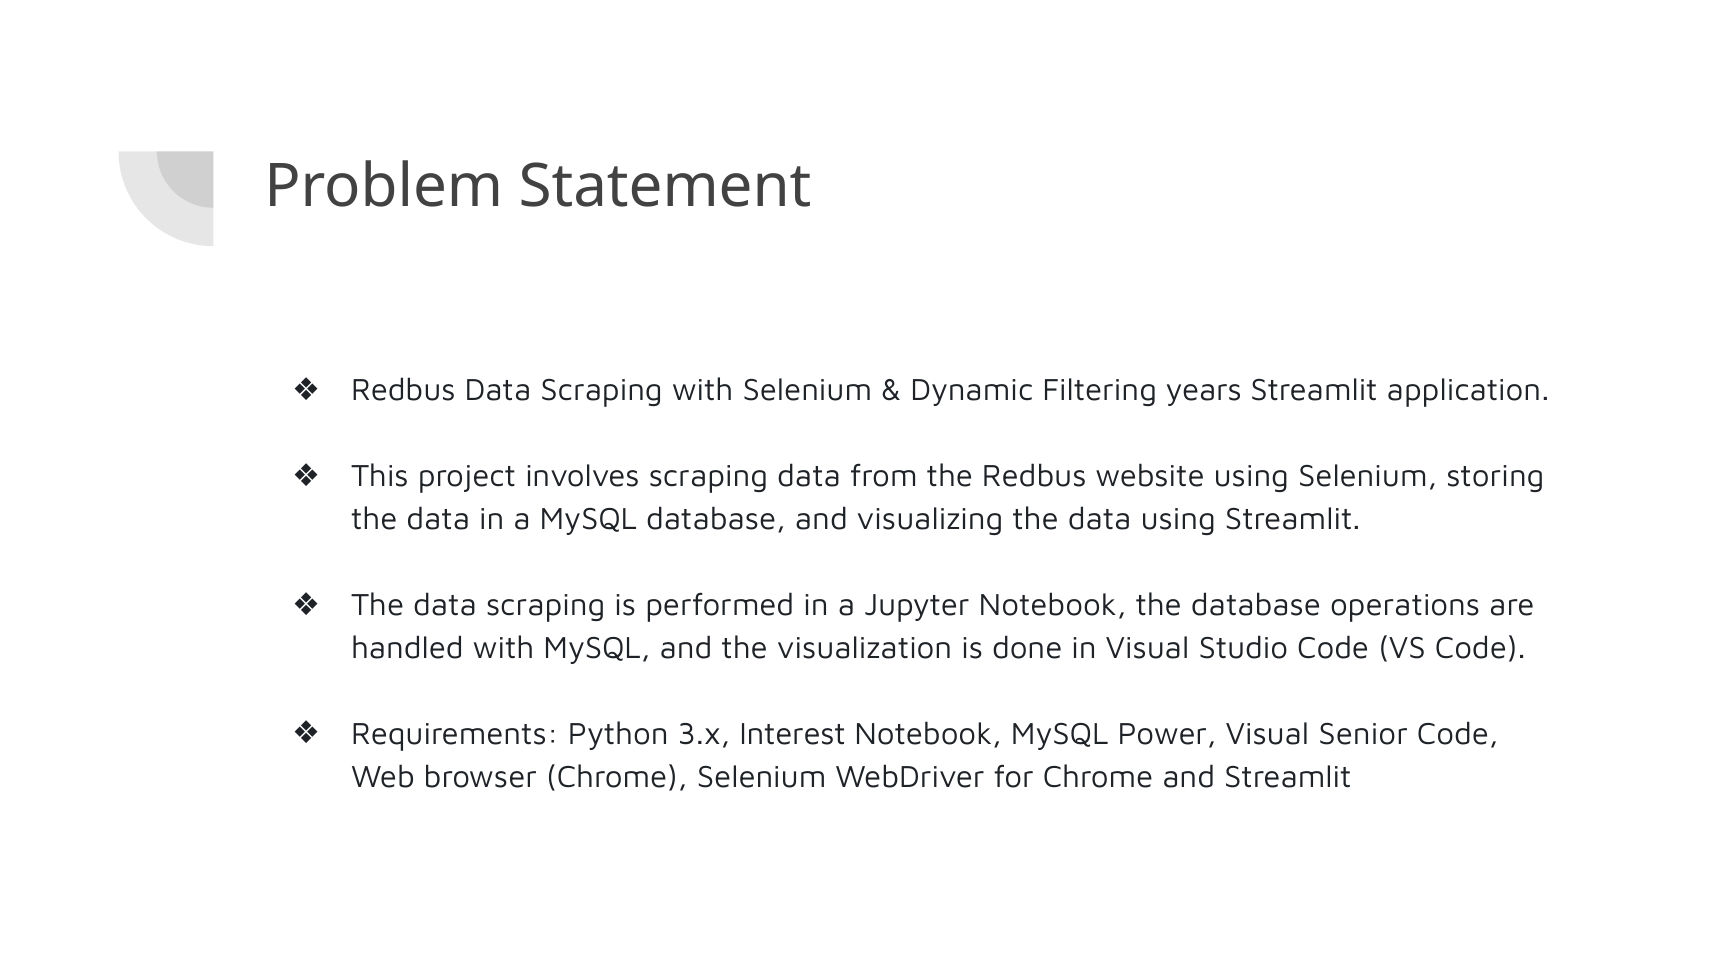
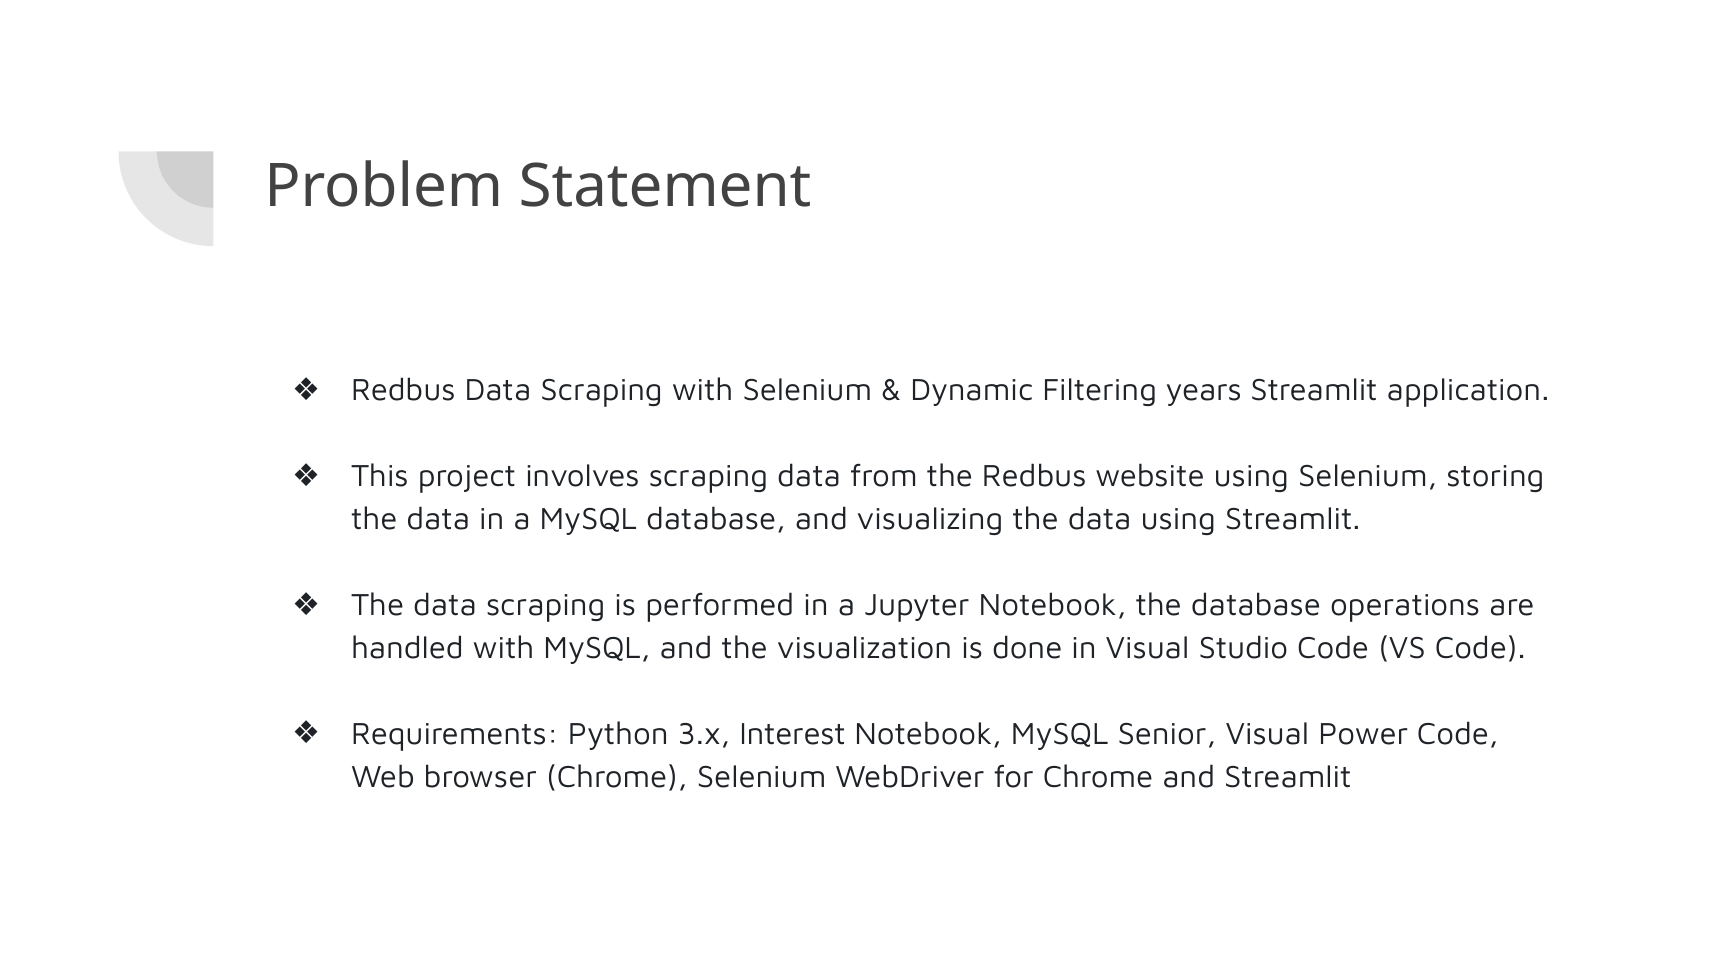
Power: Power -> Senior (1167, 734)
Senior: Senior -> Power (1363, 734)
